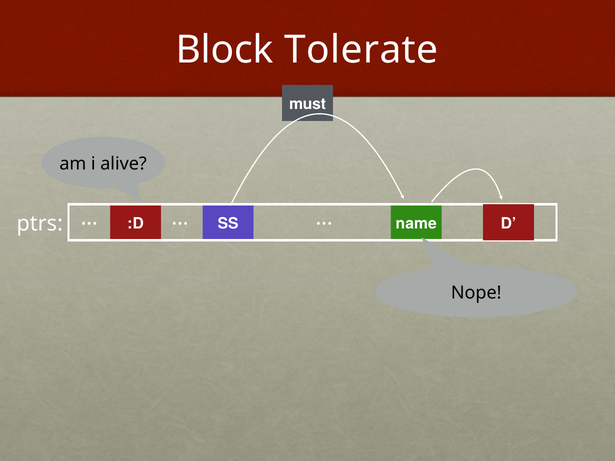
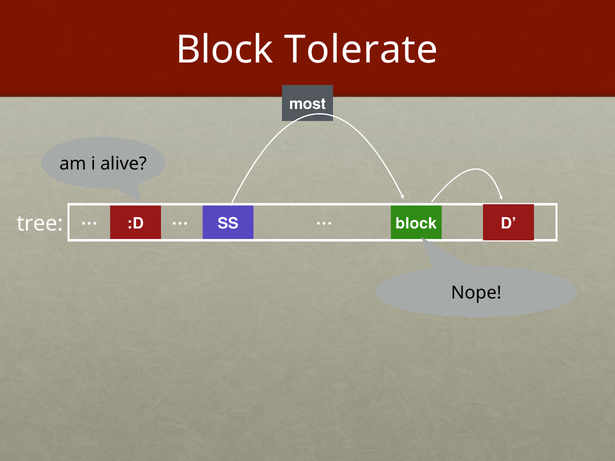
must: must -> most (308, 104)
name: name -> block (416, 223)
ptrs: ptrs -> tree (40, 224)
